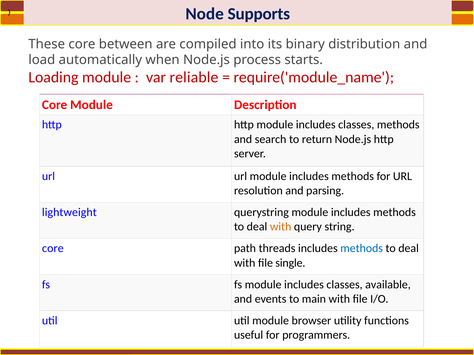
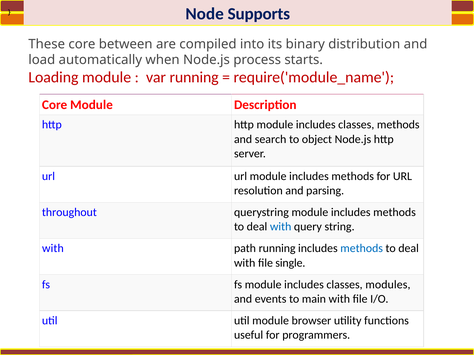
var reliable: reliable -> running (194, 78)
return: return -> object (317, 139)
lightweight: lightweight -> throughout (69, 213)
with colour: orange -> blue (281, 227)
core: core -> with (53, 249)
path threads: threads -> running (277, 249)
available: available -> modules (388, 285)
